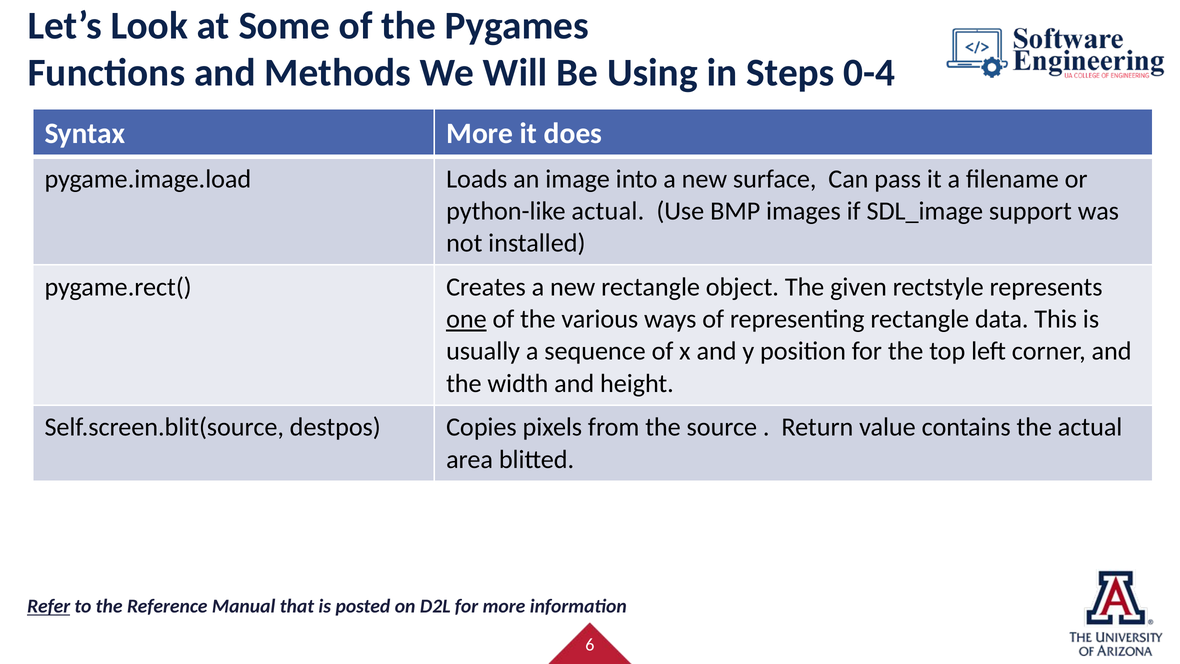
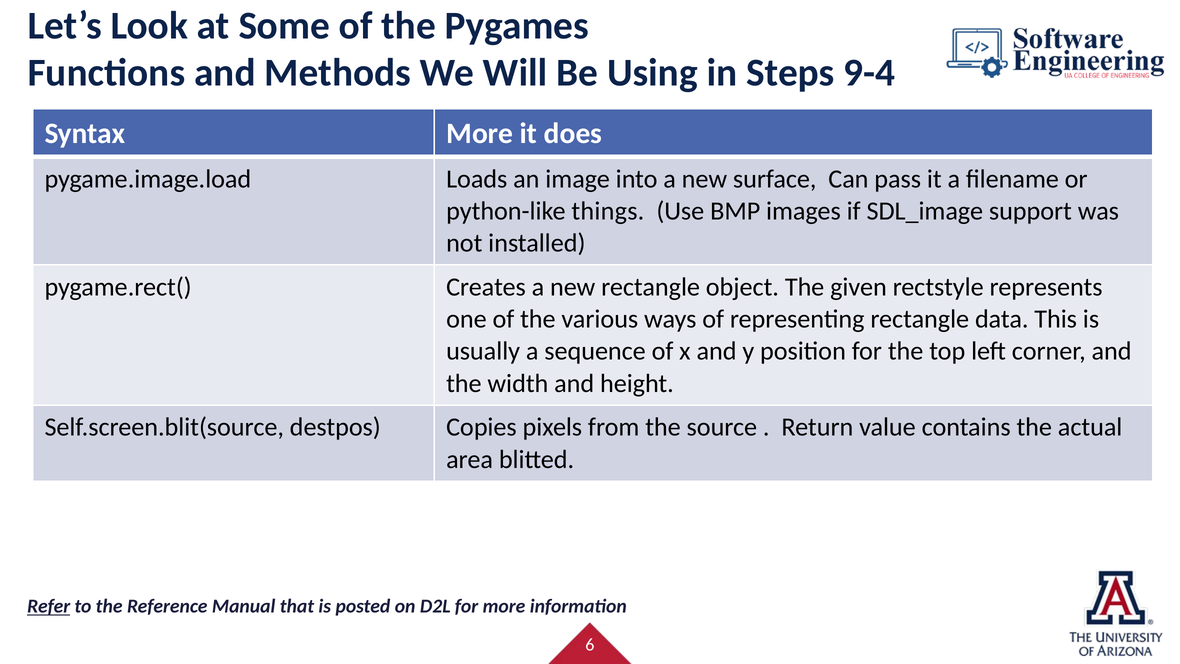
0-4: 0-4 -> 9-4 (869, 73)
python-like actual: actual -> things (608, 211)
one underline: present -> none (466, 319)
